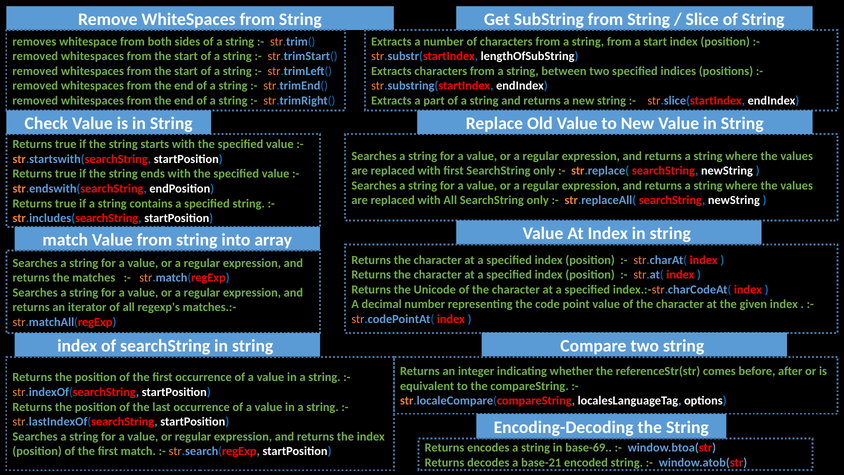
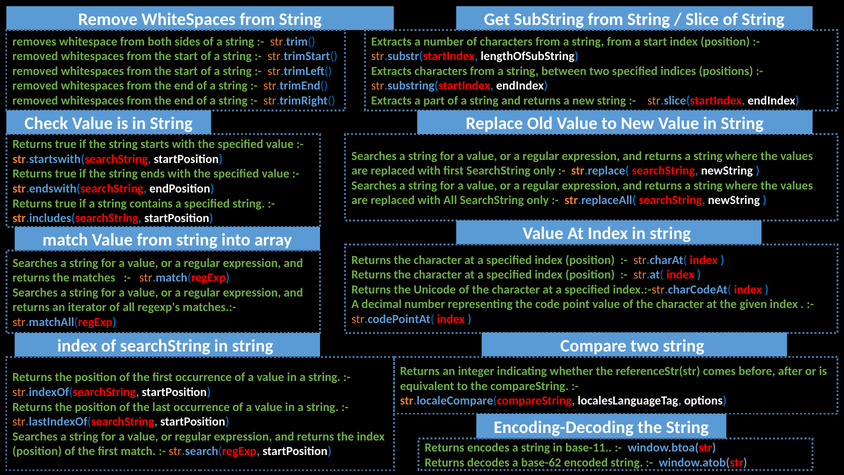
base-69: base-69 -> base-11 (589, 448)
base-21: base-21 -> base-62 (541, 462)
